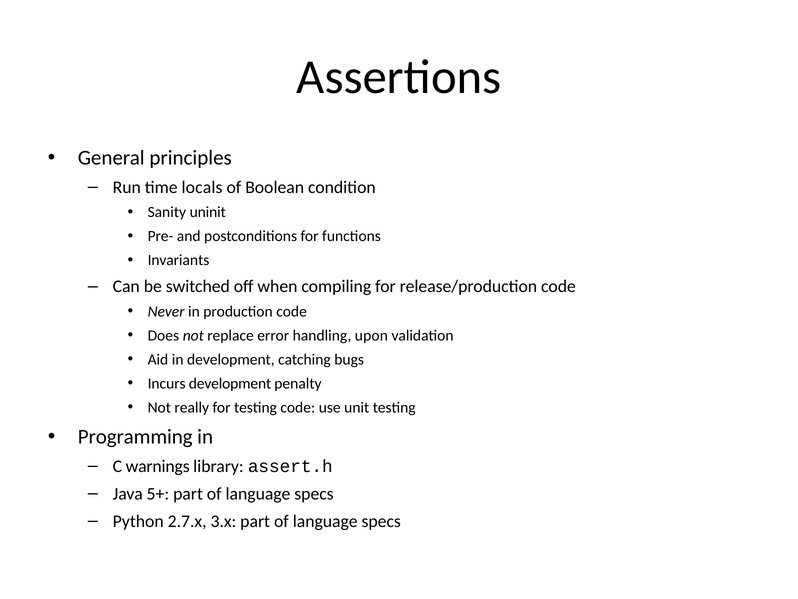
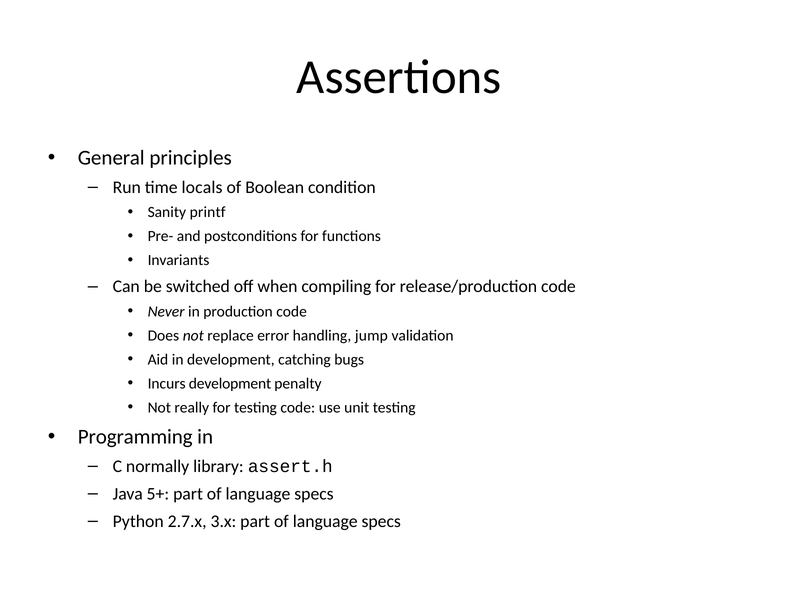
uninit: uninit -> printf (208, 212)
upon: upon -> jump (371, 335)
warnings: warnings -> normally (158, 466)
